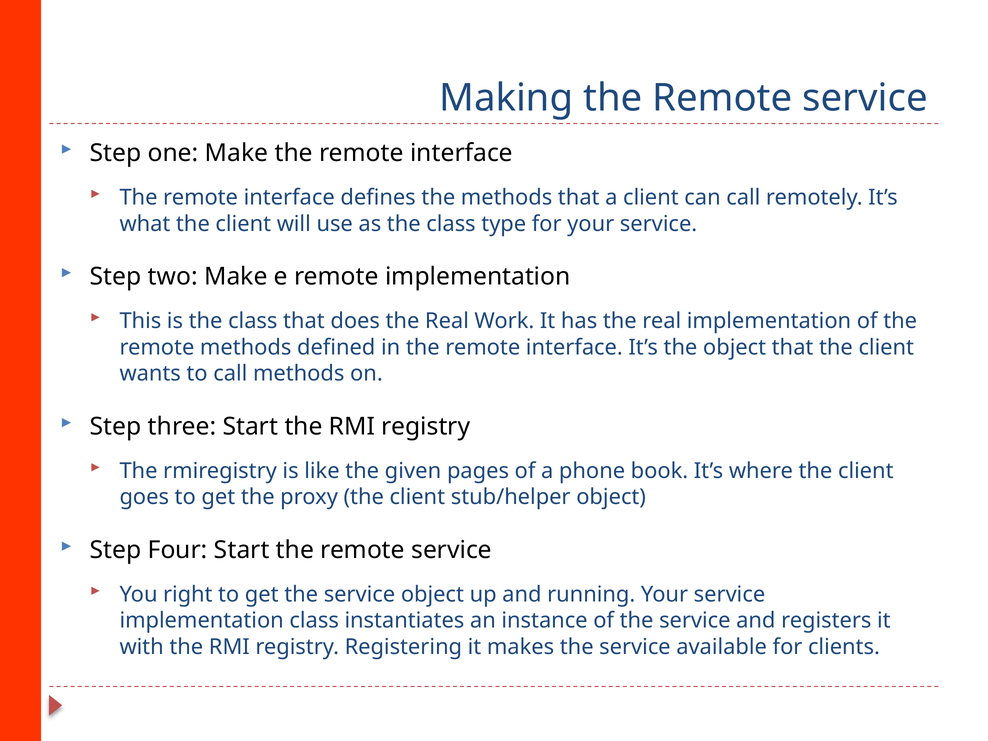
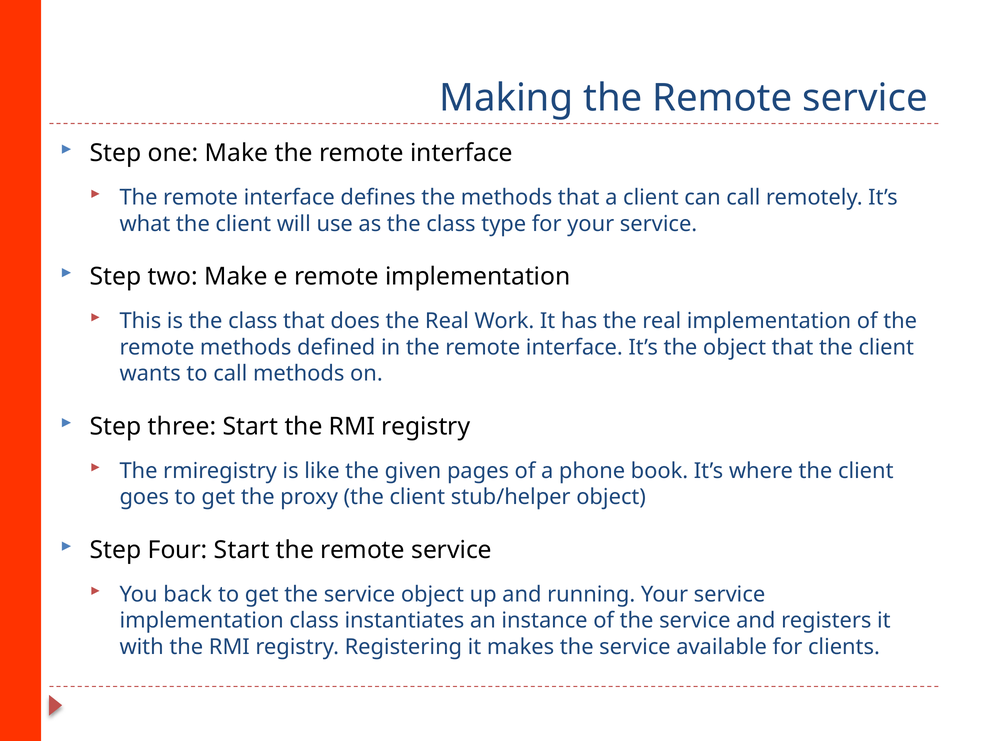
right: right -> back (188, 594)
